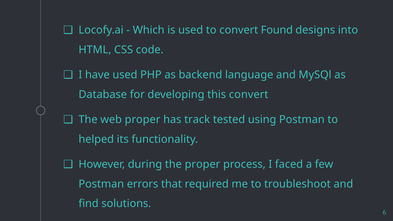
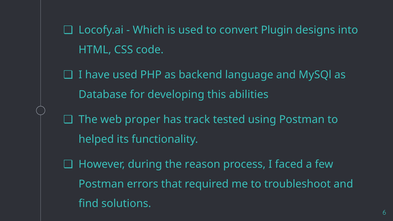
Found: Found -> Plugin (277, 30)
this convert: convert -> abilities (249, 95)
the proper: proper -> reason (202, 164)
